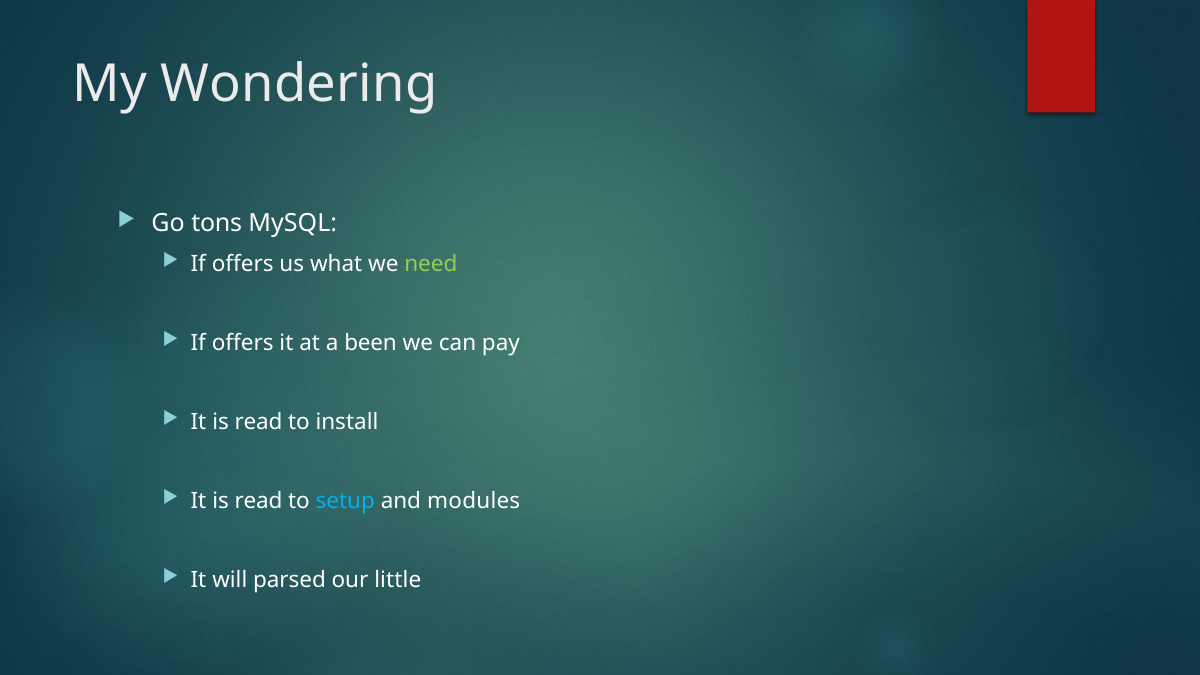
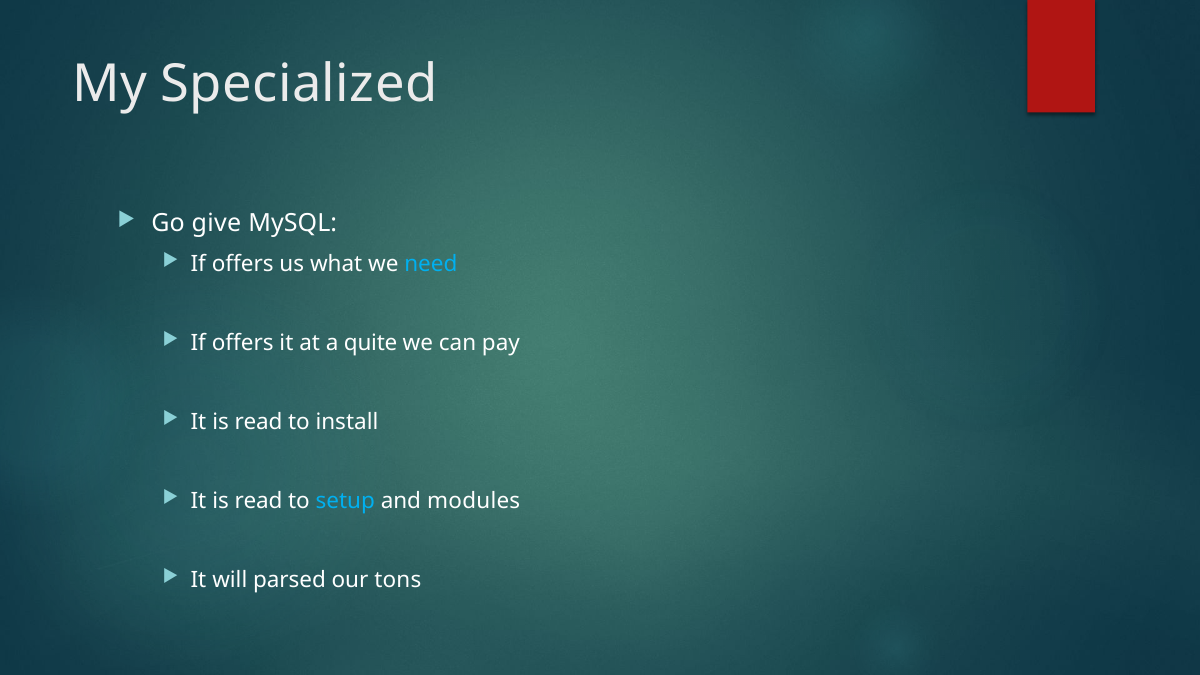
Wondering: Wondering -> Specialized (299, 84)
tons: tons -> give (216, 223)
need colour: light green -> light blue (431, 264)
been: been -> quite (371, 343)
little: little -> tons (398, 580)
